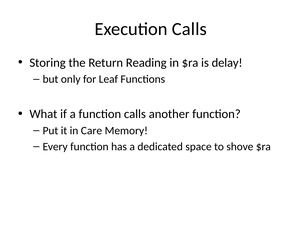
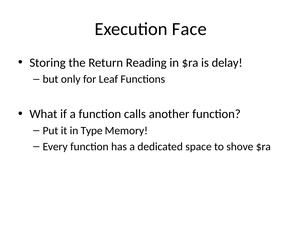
Execution Calls: Calls -> Face (189, 29)
Care: Care -> Type (92, 131)
